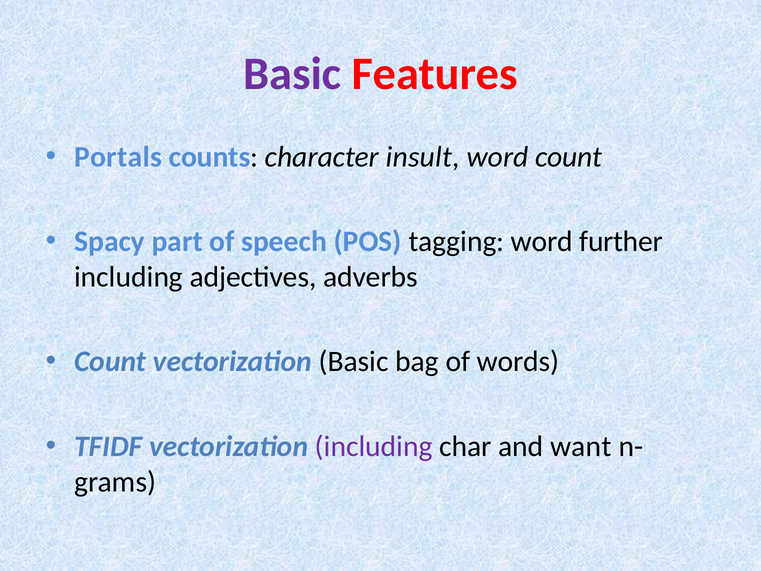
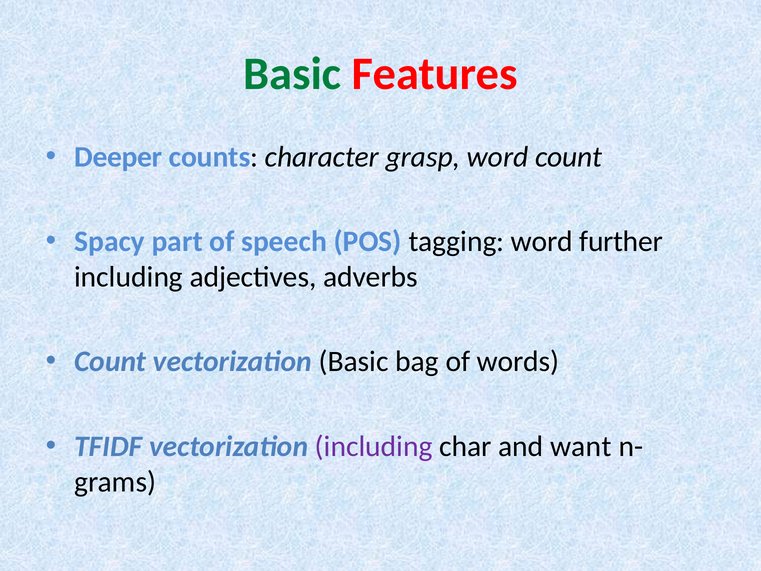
Basic colour: purple -> green (292, 74)
Portals: Portals -> Deeper (118, 157)
insult: insult -> grasp (423, 157)
